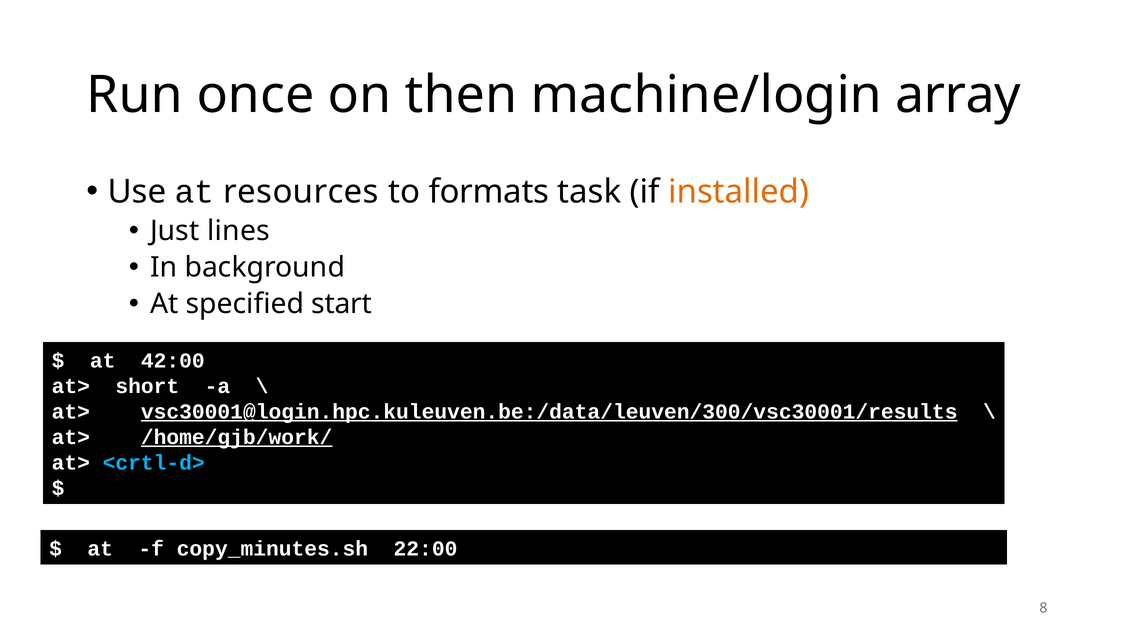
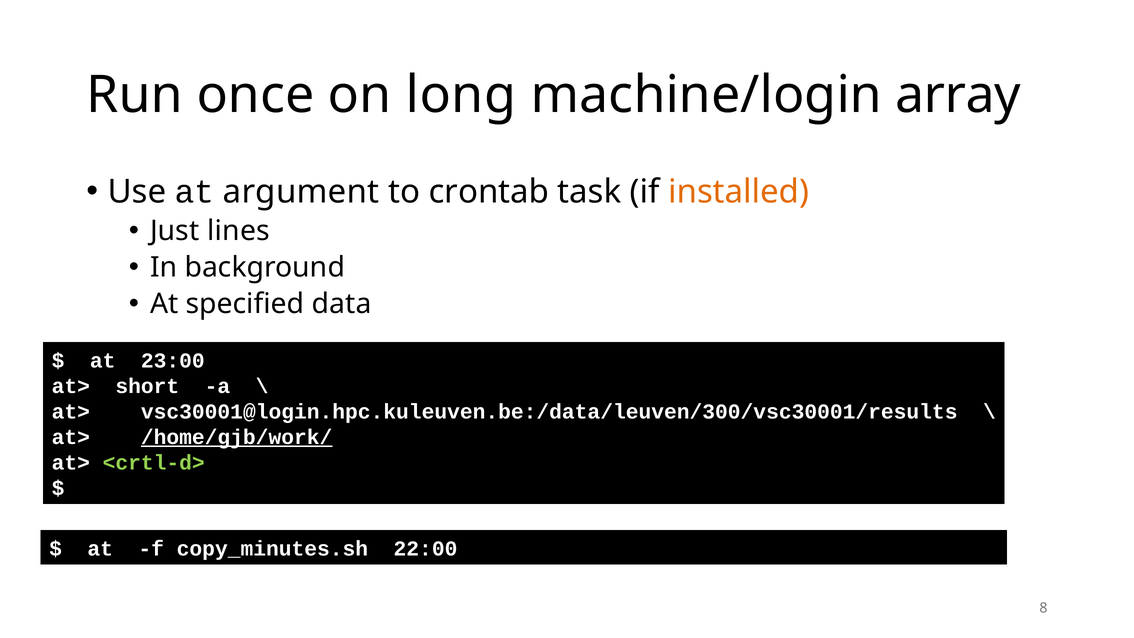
then: then -> long (461, 95)
resources: resources -> argument (301, 192)
formats: formats -> crontab (489, 192)
start: start -> data (342, 304)
42:00: 42:00 -> 23:00 (173, 361)
vsc30001@login.hpc.kuleuven.be:/data/leuven/300/vsc30001/results underline: present -> none (549, 412)
<crtl-d> colour: light blue -> light green (154, 463)
